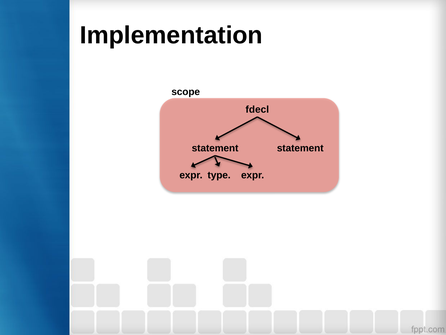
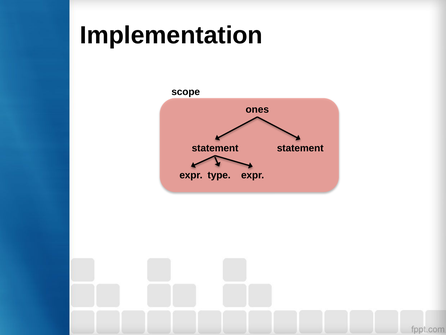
fdecl: fdecl -> ones (257, 109)
